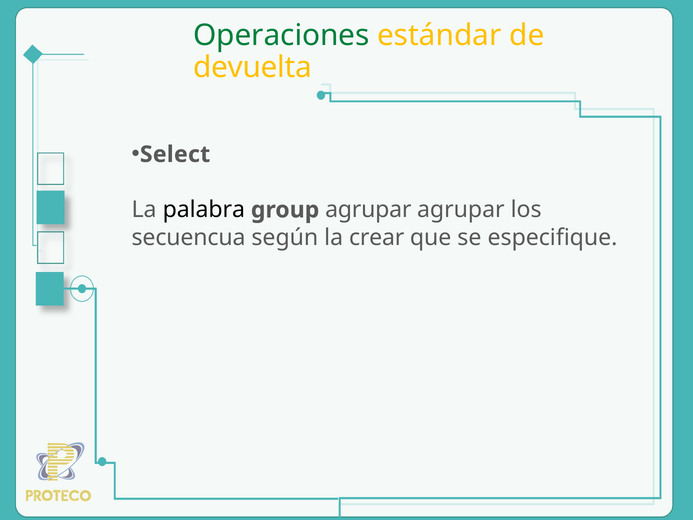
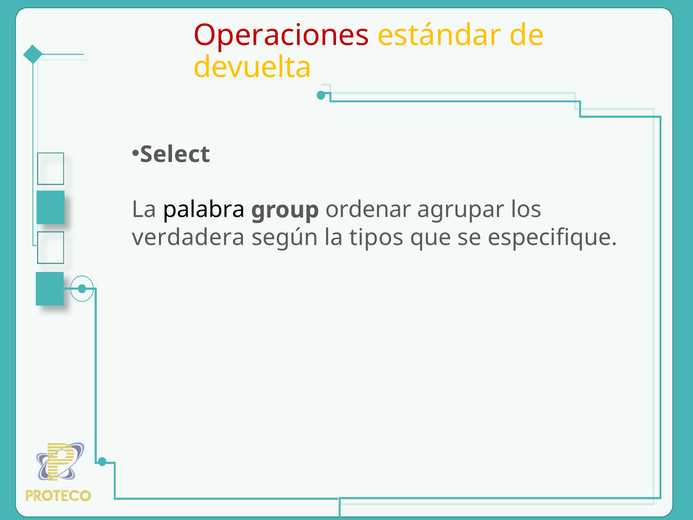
Operaciones colour: green -> red (281, 35)
group agrupar: agrupar -> ordenar (368, 210)
secuencua: secuencua -> verdadera (188, 237)
crear: crear -> tipos (376, 237)
